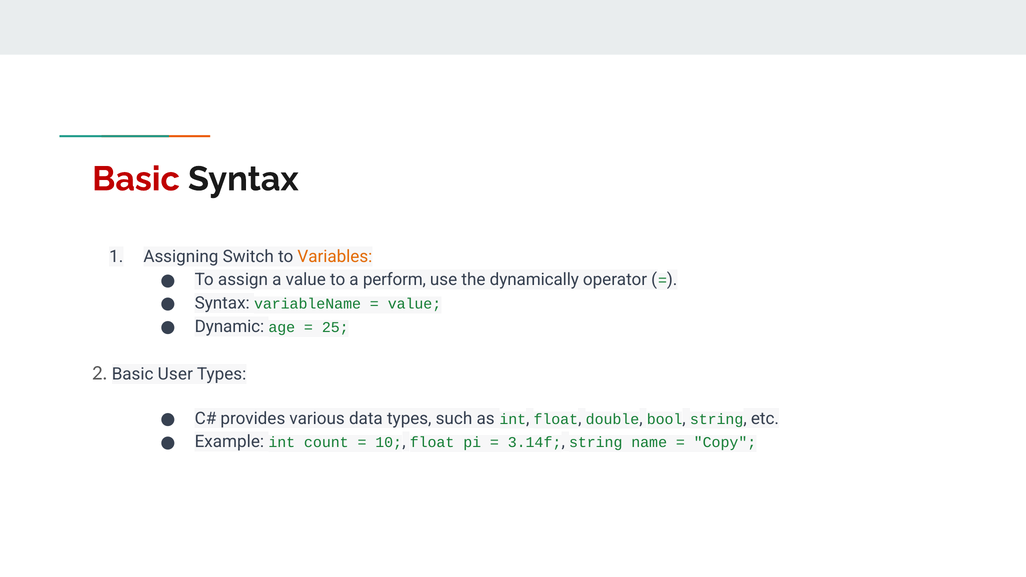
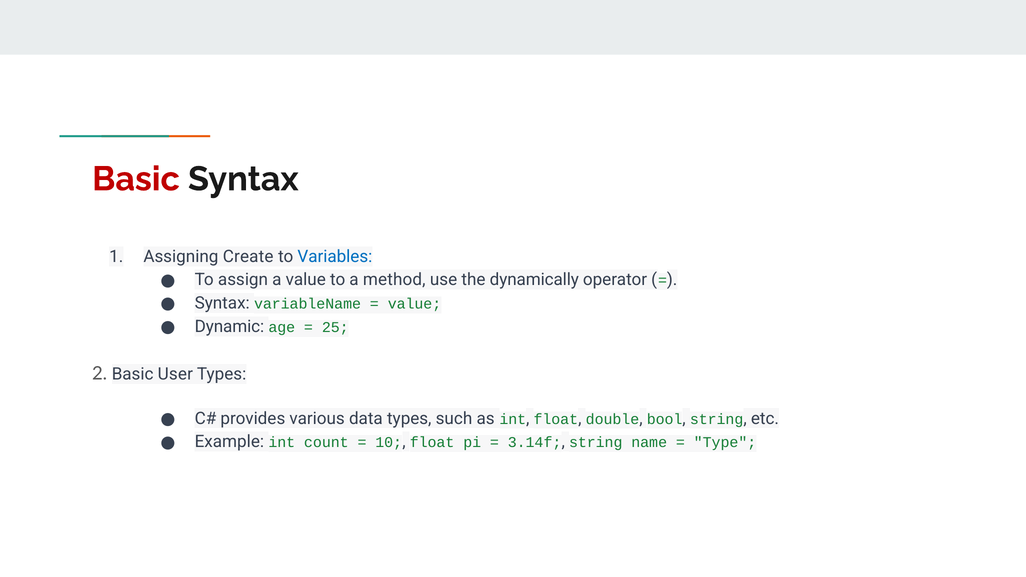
Switch: Switch -> Create (248, 257)
Variables colour: orange -> blue (335, 257)
perform: perform -> method (394, 280)
Copy: Copy -> Type (725, 443)
